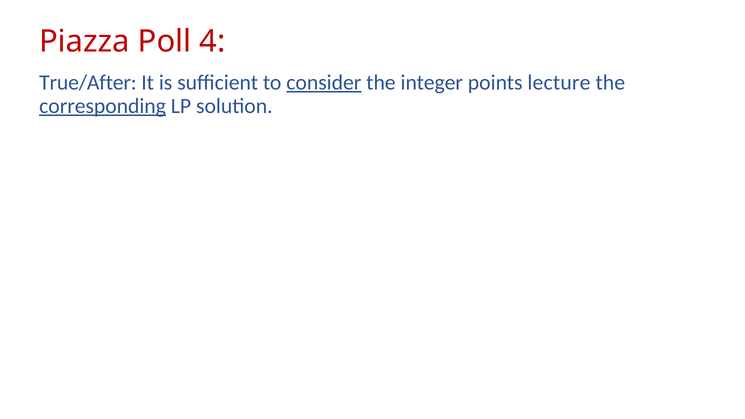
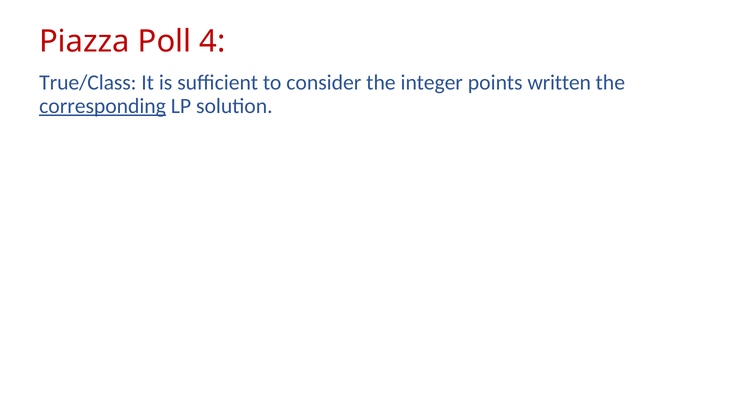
True/After: True/After -> True/Class (88, 82)
consider underline: present -> none (324, 82)
lecture: lecture -> written (559, 82)
